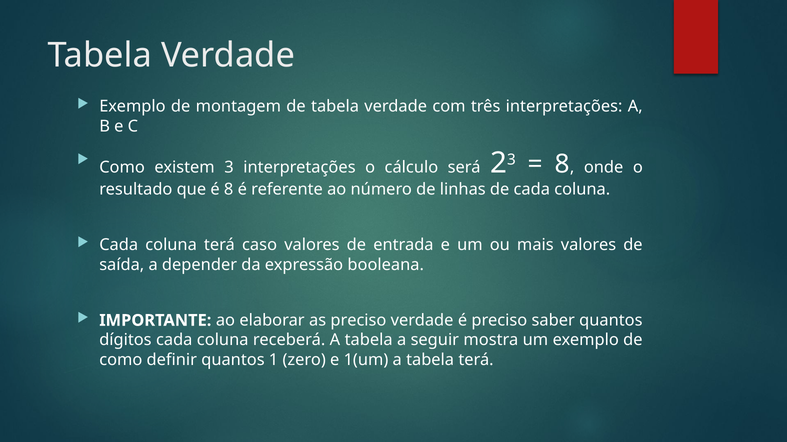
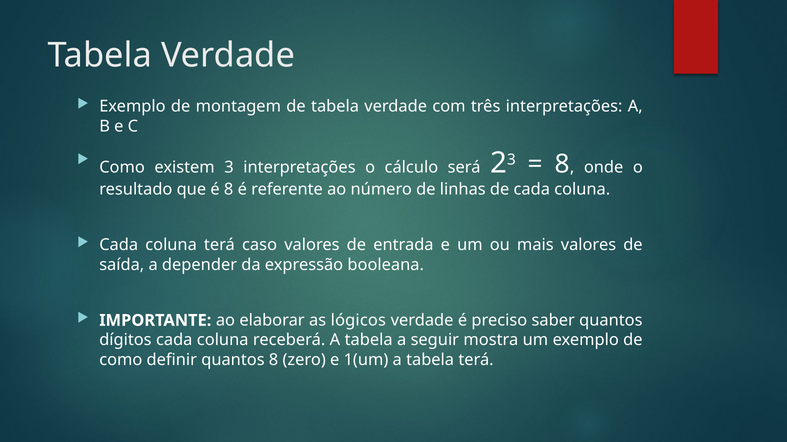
as preciso: preciso -> lógicos (358, 321)
quantos 1: 1 -> 8 (274, 360)
